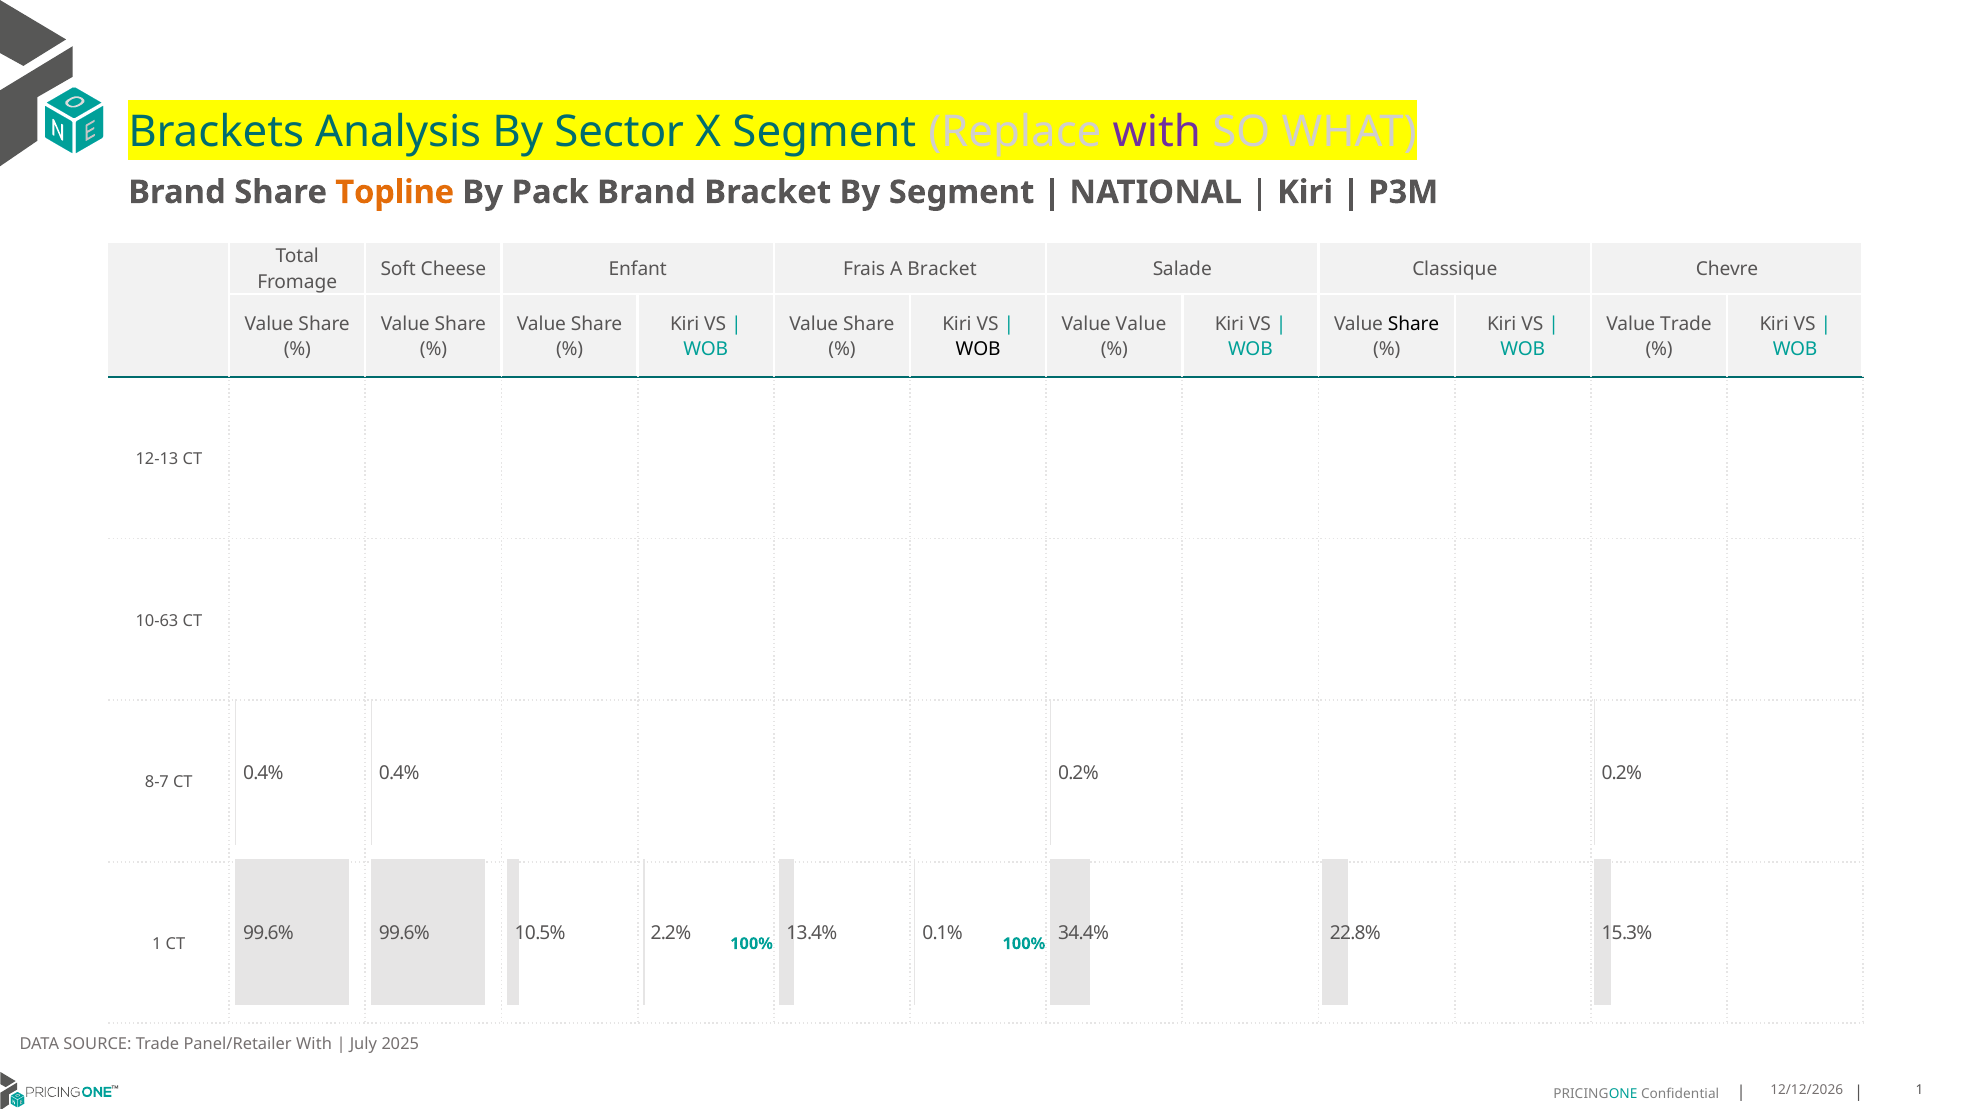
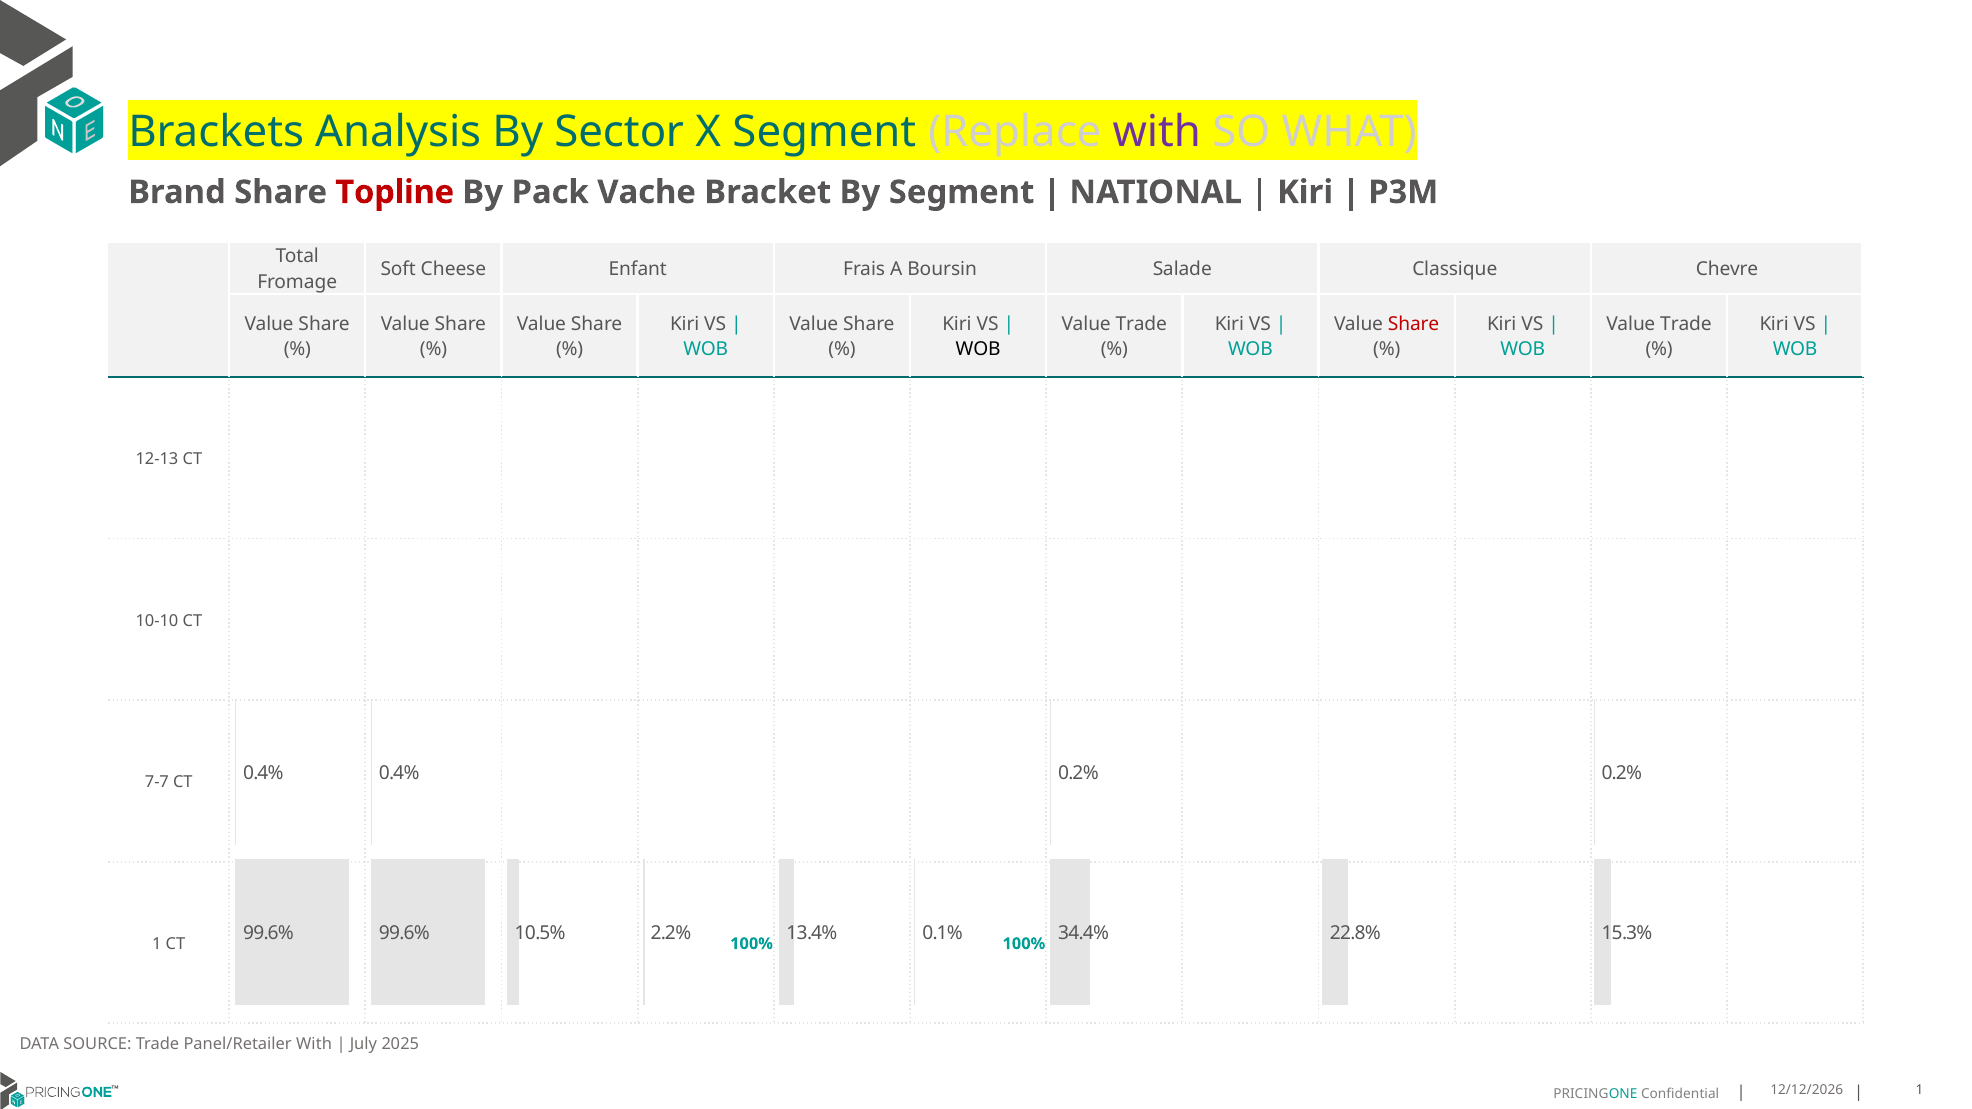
Topline colour: orange -> red (395, 192)
Pack Brand: Brand -> Vache (647, 192)
A Bracket: Bracket -> Boursin (942, 269)
Value: Value -> Trade (1141, 324)
Share colour: black -> red (1414, 324)
10-63: 10-63 -> 10-10 (157, 621)
8-7: 8-7 -> 7-7 (157, 782)
